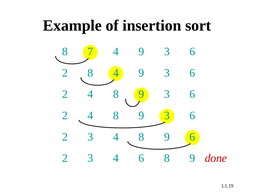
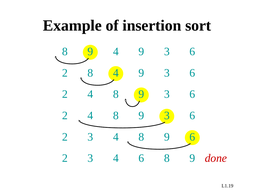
7: 7 -> 9 (90, 51)
